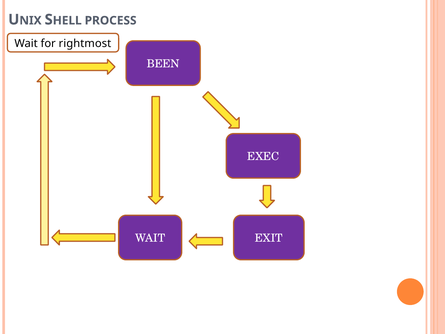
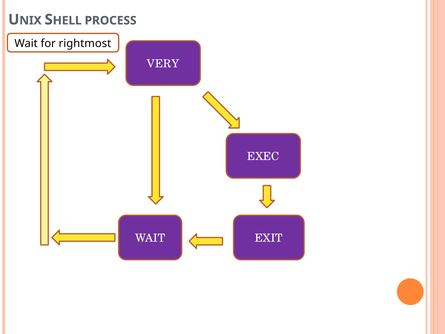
BEEN: BEEN -> VERY (163, 64)
